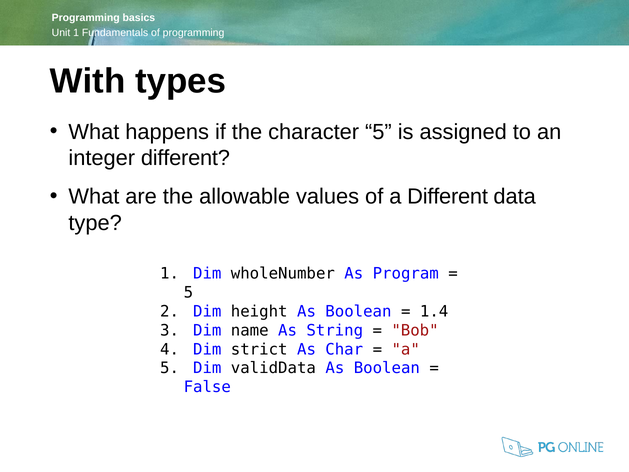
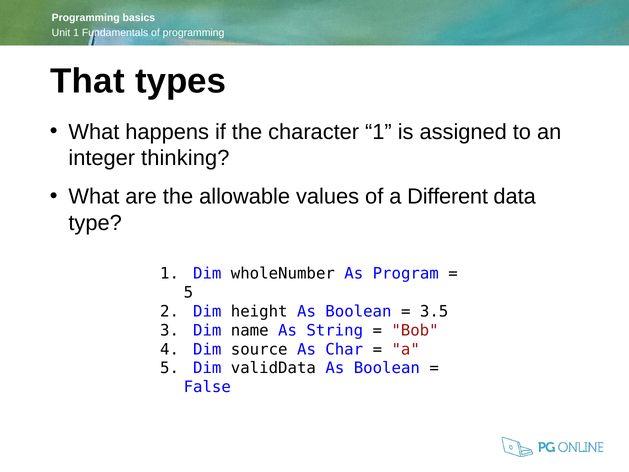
With: With -> That (87, 81)
character 5: 5 -> 1 (378, 132)
integer different: different -> thinking (185, 158)
1.4: 1.4 -> 3.5 (434, 311)
strict: strict -> source (259, 349)
